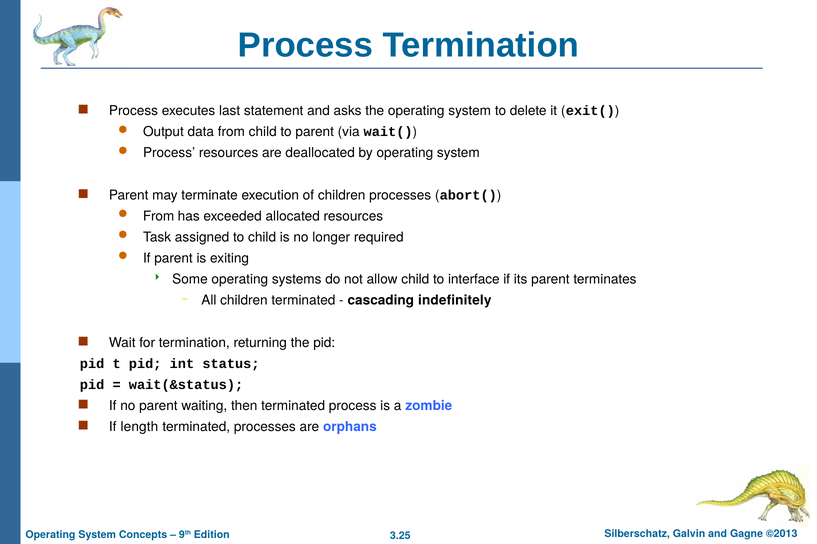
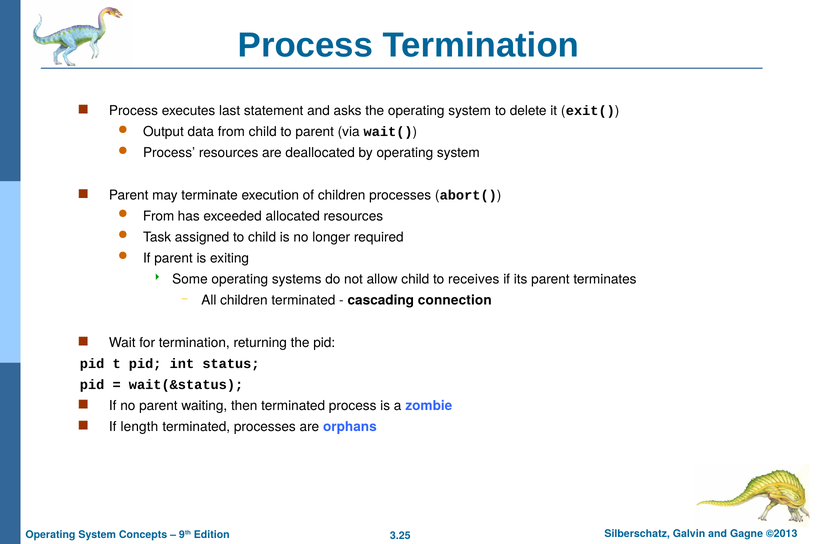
interface: interface -> receives (474, 280)
indefinitely: indefinitely -> connection (455, 301)
